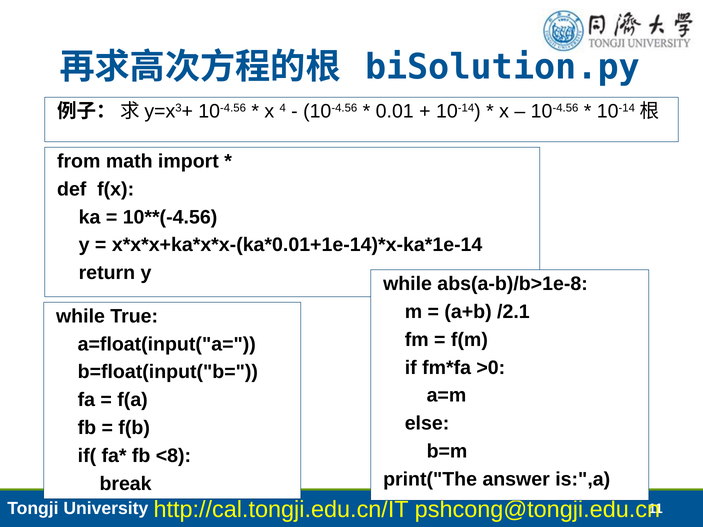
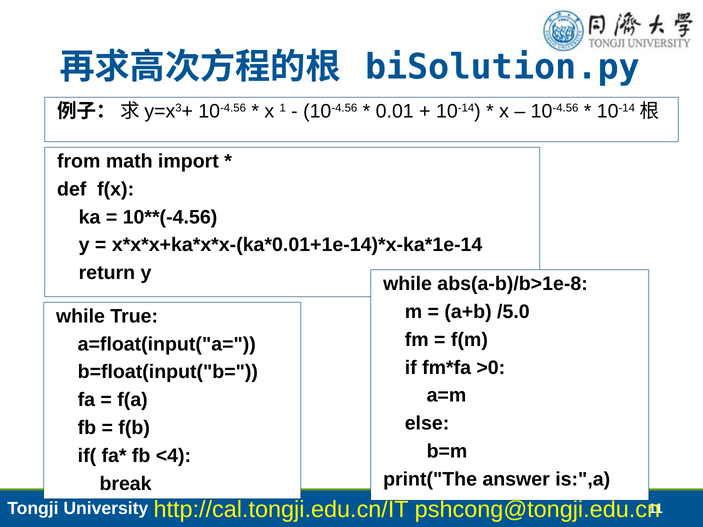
4: 4 -> 1 (283, 108)
/2.1: /2.1 -> /5.0 (513, 312)
<8: <8 -> <4 (173, 456)
